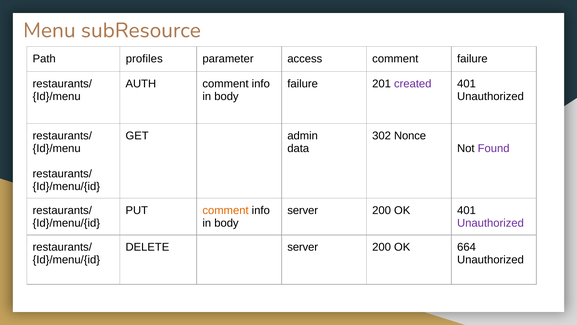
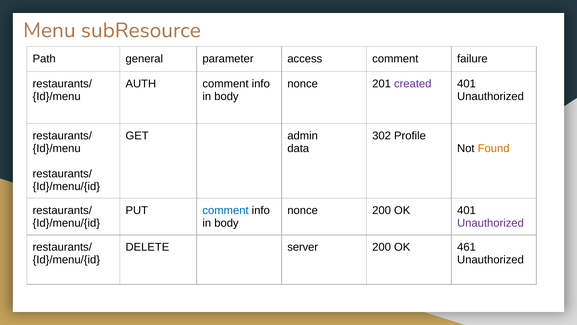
profiles: profiles -> general (144, 59)
failure: failure -> nonce (303, 84)
Nonce: Nonce -> Profile (410, 136)
Found colour: purple -> orange (494, 148)
comment colour: orange -> blue (226, 210)
server: server -> nonce (303, 210)
664: 664 -> 461 (466, 247)
